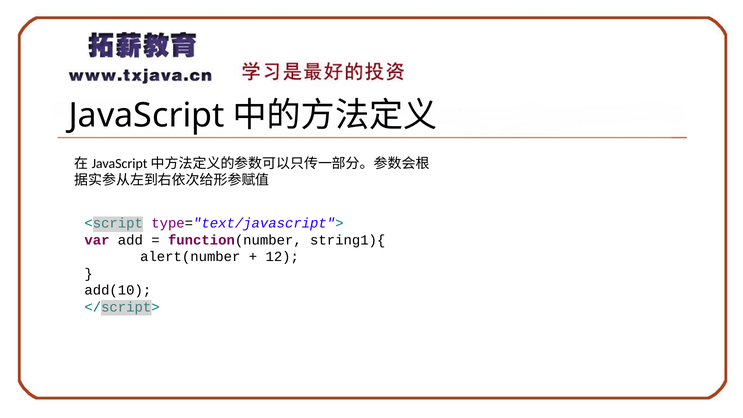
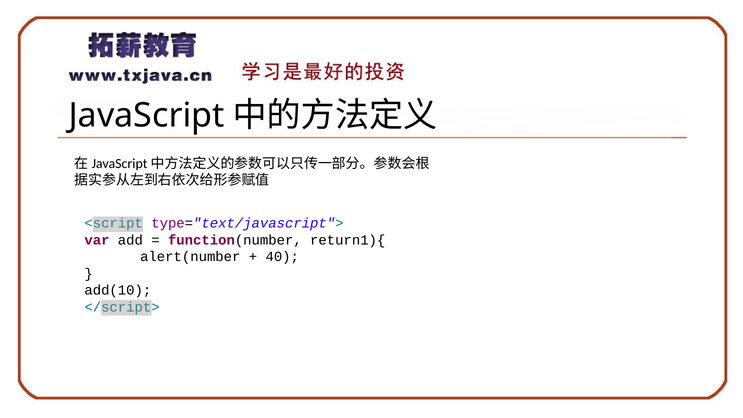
string1){: string1){ -> return1){ (348, 240)
12: 12 -> 40 (282, 257)
